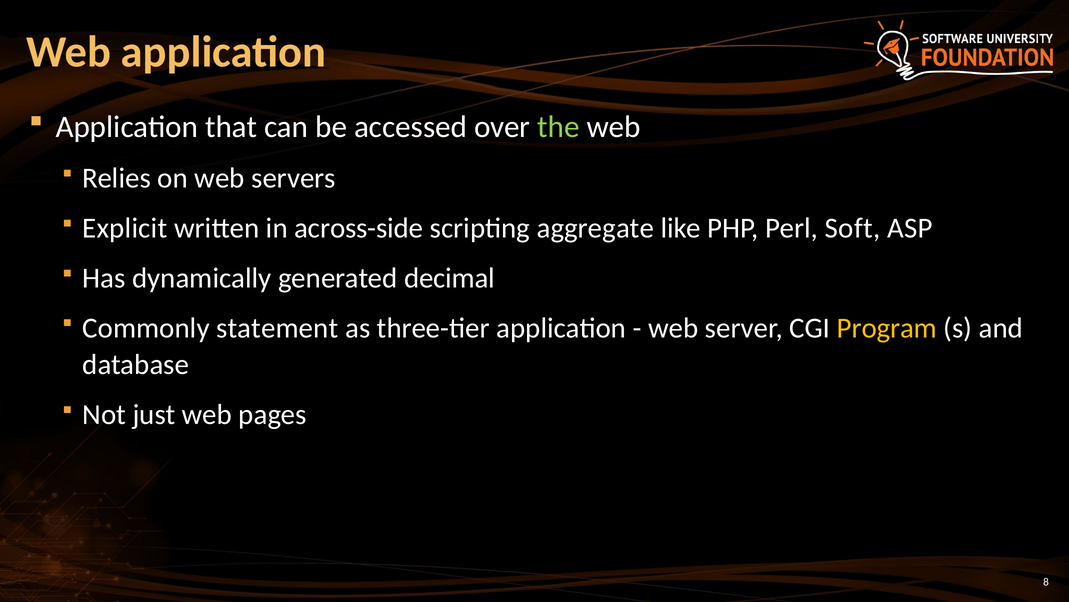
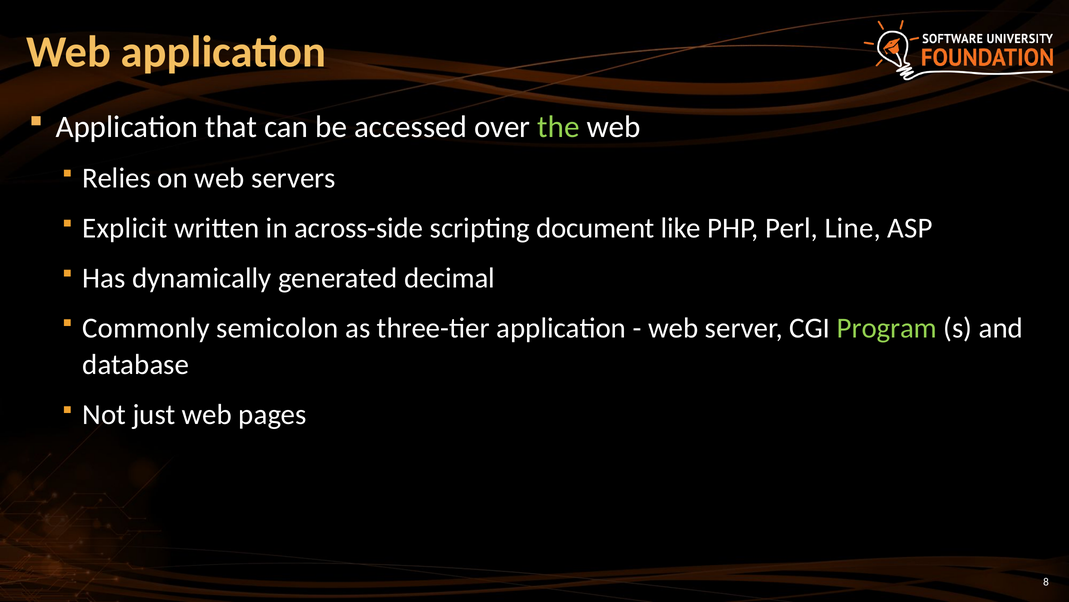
aggregate: aggregate -> document (596, 228)
Soft: Soft -> Line (853, 228)
statement: statement -> semicolon (277, 328)
Program colour: yellow -> light green (887, 328)
